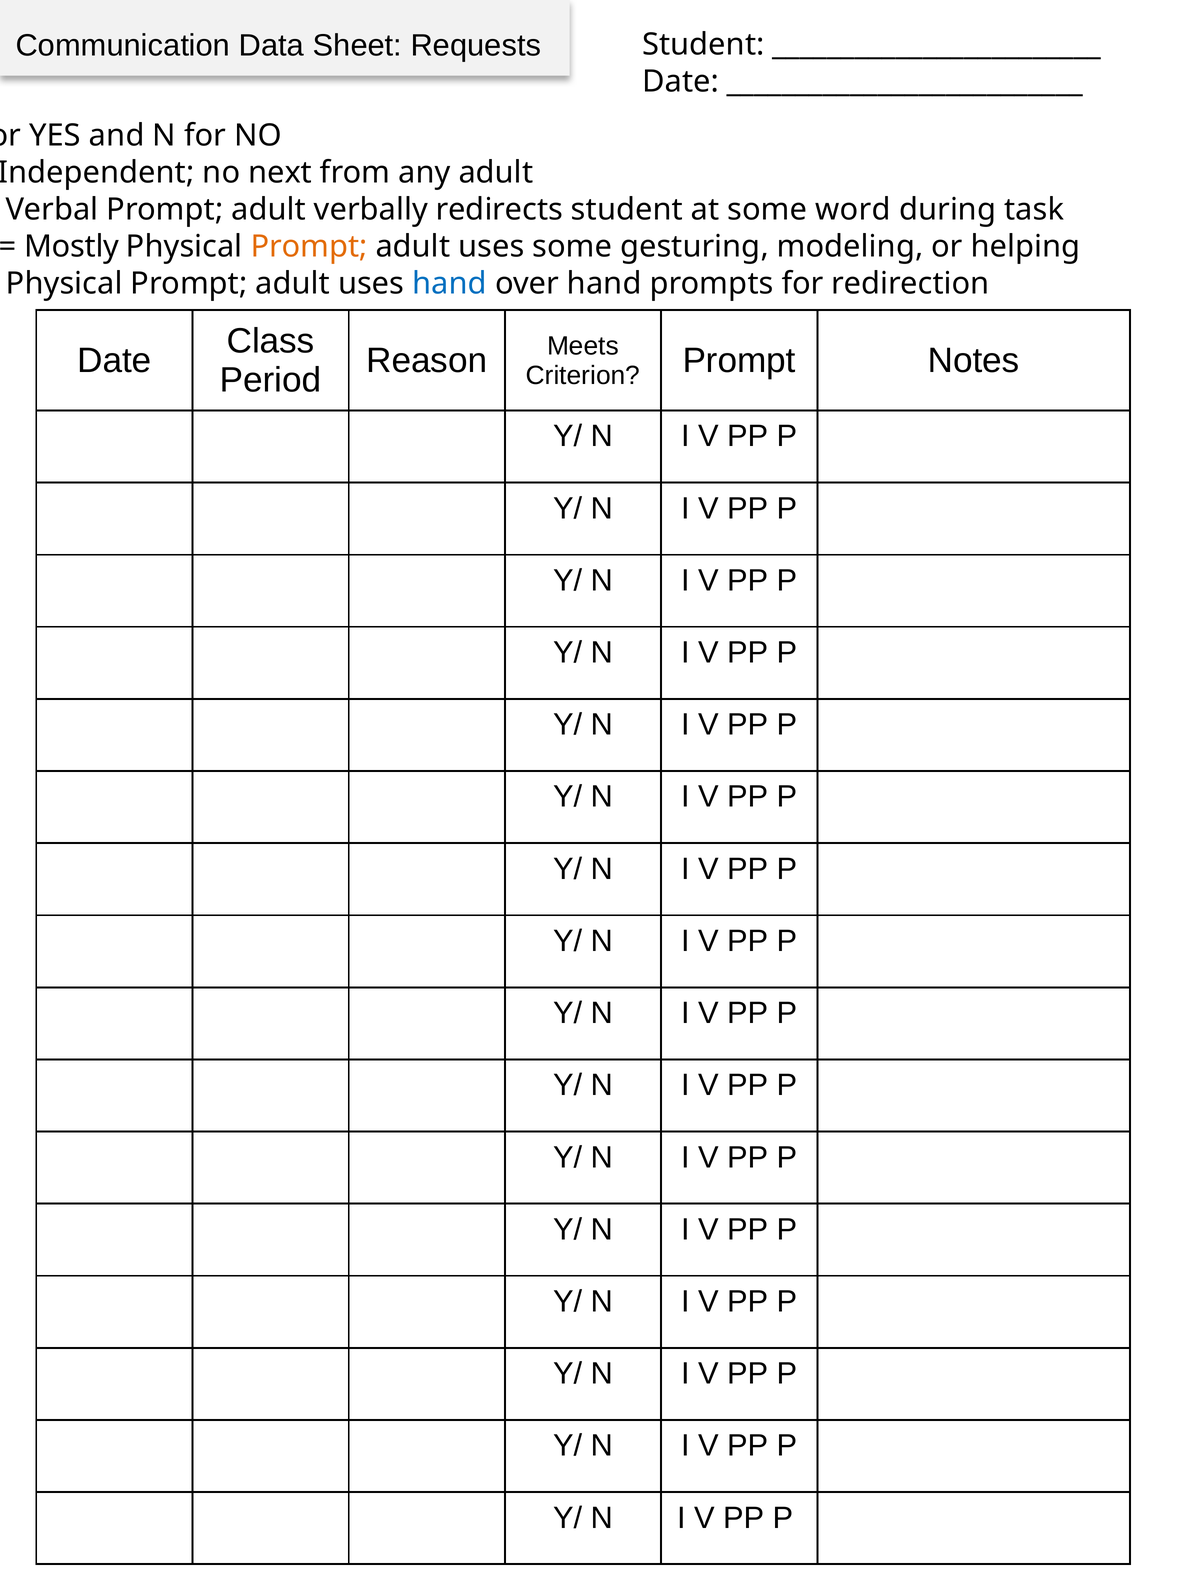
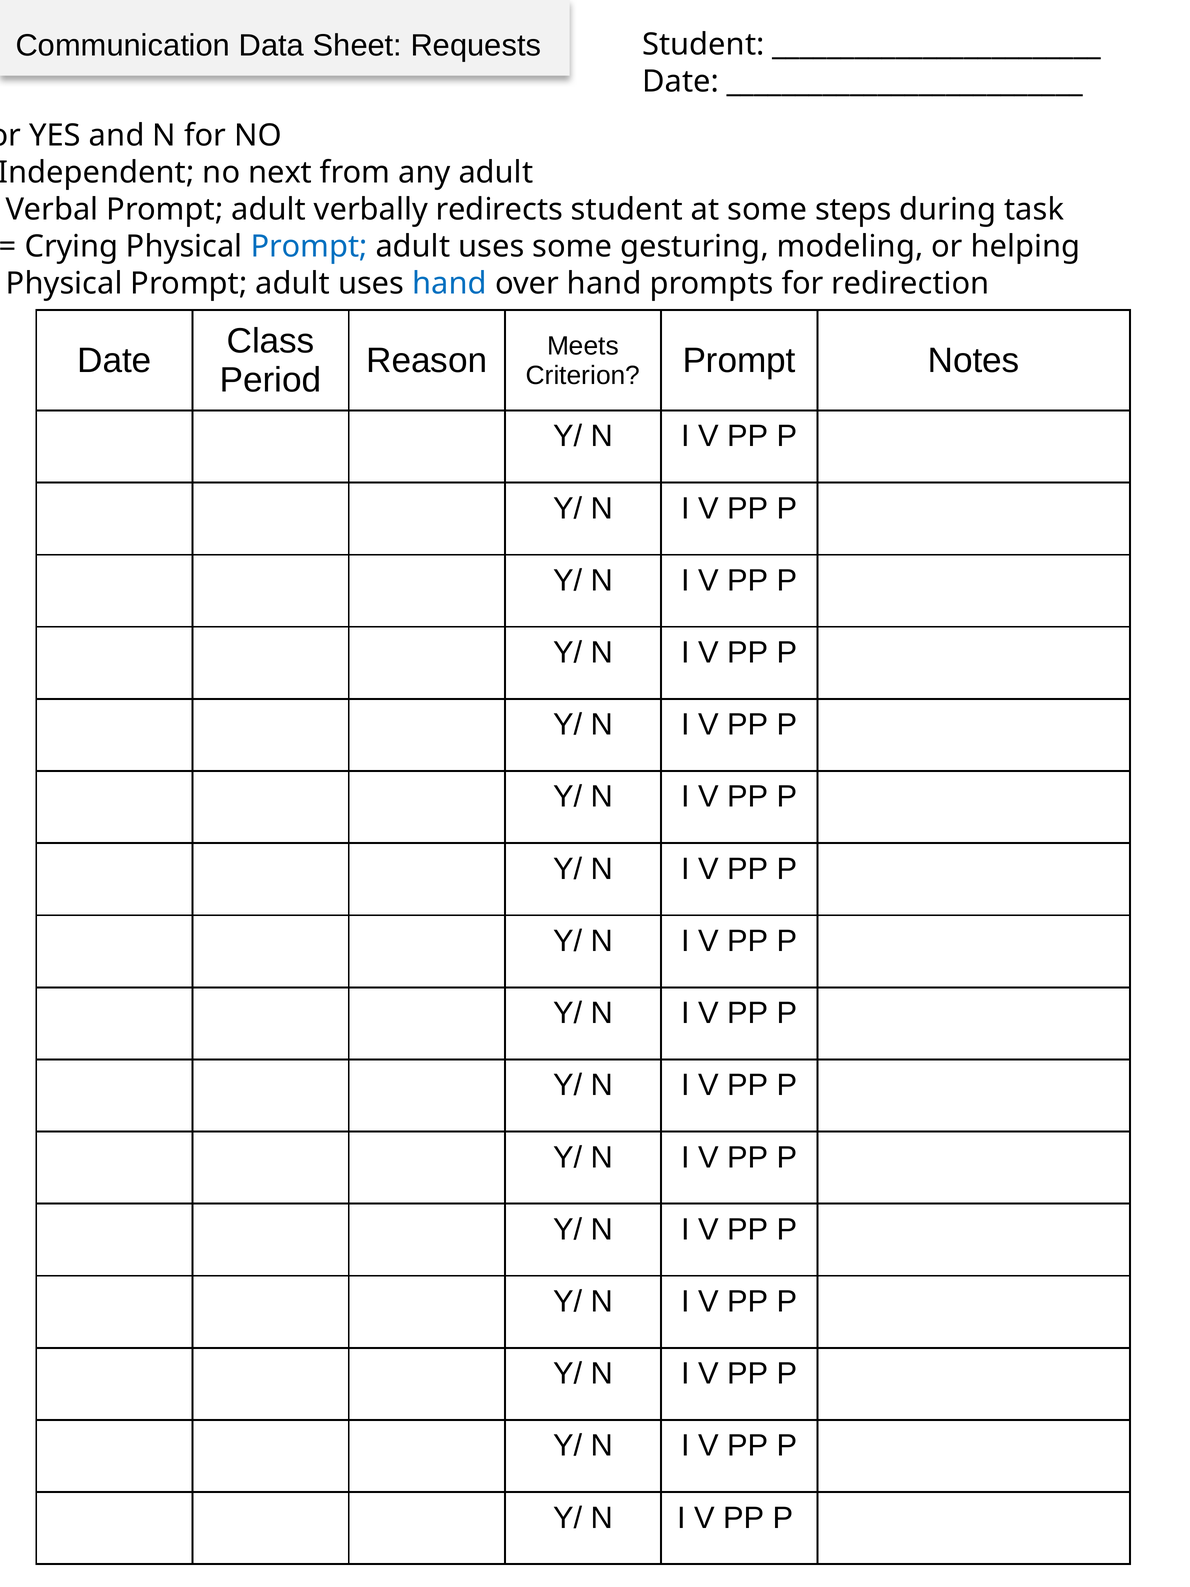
word: word -> steps (853, 210)
Mostly: Mostly -> Crying (71, 247)
Prompt colour: orange -> blue (309, 247)
